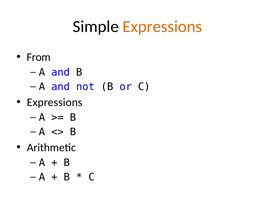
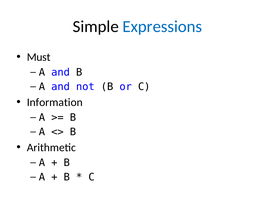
Expressions colour: orange -> blue (162, 27)
From: From -> Must (39, 57)
Expressions: Expressions -> Information (55, 102)
